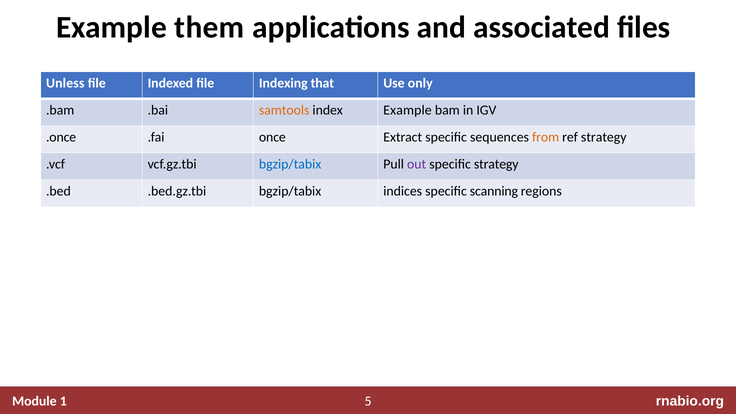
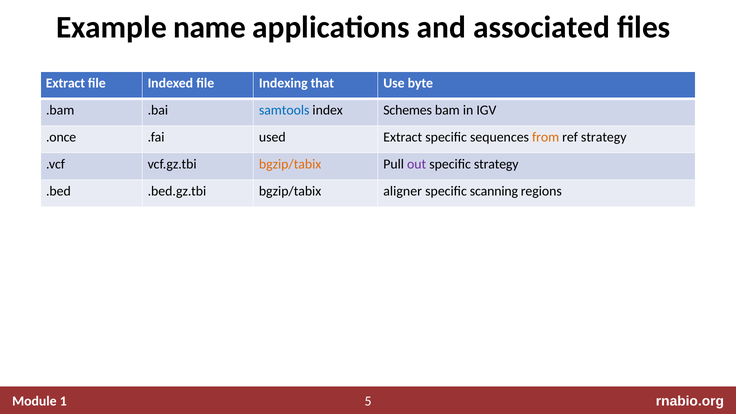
them: them -> name (210, 28)
Unless: Unless -> Extract (65, 83)
only: only -> byte (420, 83)
samtools colour: orange -> blue (284, 110)
index Example: Example -> Schemes (408, 110)
once: once -> used (272, 137)
bgzip/tabix colour: blue -> orange (290, 164)
indices: indices -> aligner (403, 191)
